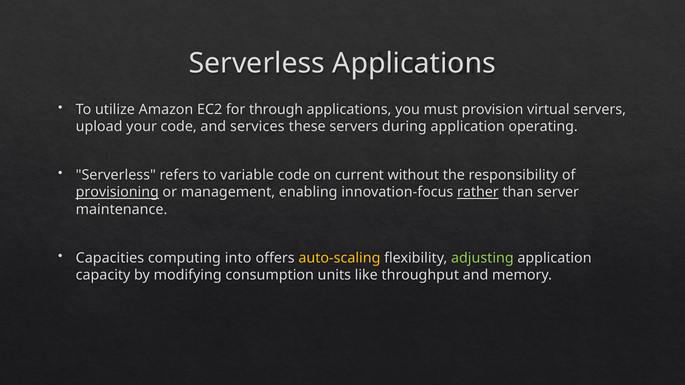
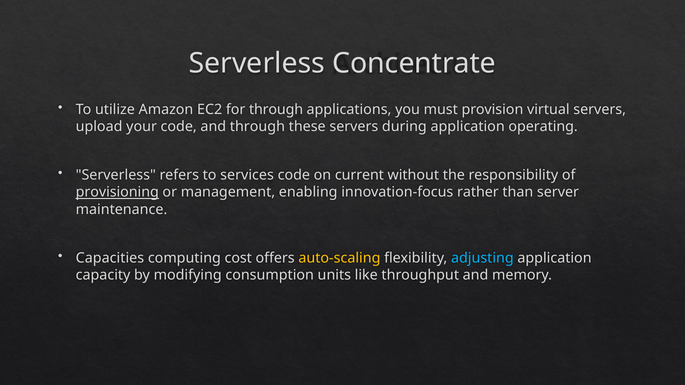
Serverless Applications: Applications -> Concentrate (414, 63)
and services: services -> through (257, 127)
variable: variable -> services (247, 175)
rather underline: present -> none (478, 192)
into: into -> cost (238, 258)
adjusting colour: light green -> light blue (482, 258)
